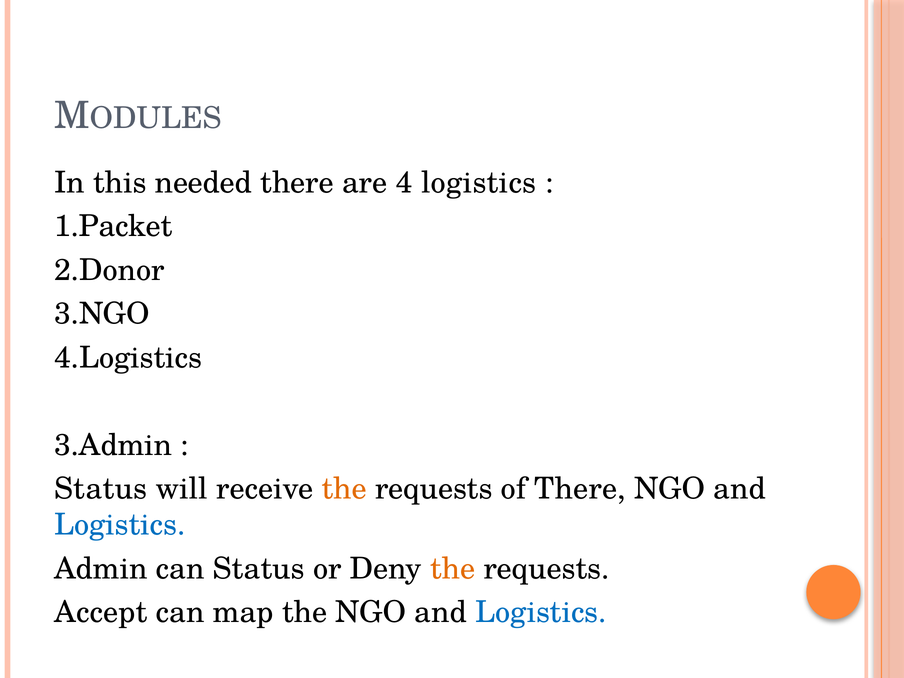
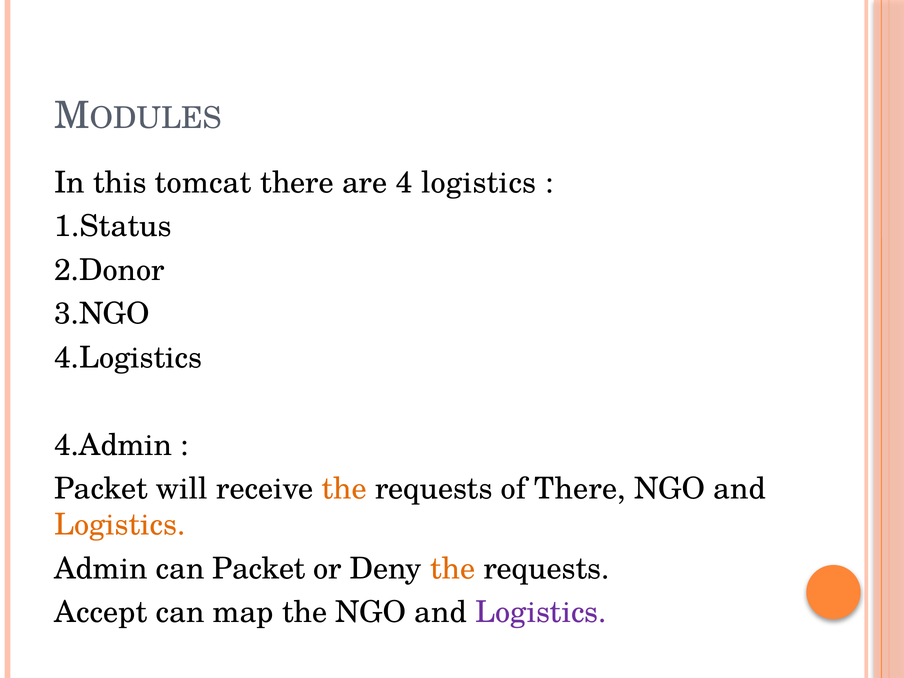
needed: needed -> tomcat (203, 183)
1.Packet: 1.Packet -> 1.Status (113, 227)
3.Admin: 3.Admin -> 4.Admin (113, 445)
Status: Status -> Packet (101, 489)
Logistics colour: blue -> orange (120, 525)
can Status: Status -> Packet (259, 569)
Logistics colour: blue -> purple (541, 612)
